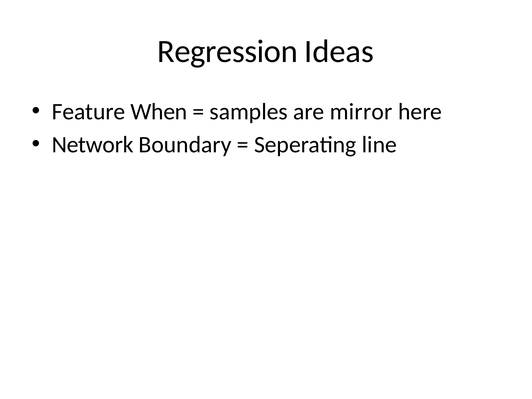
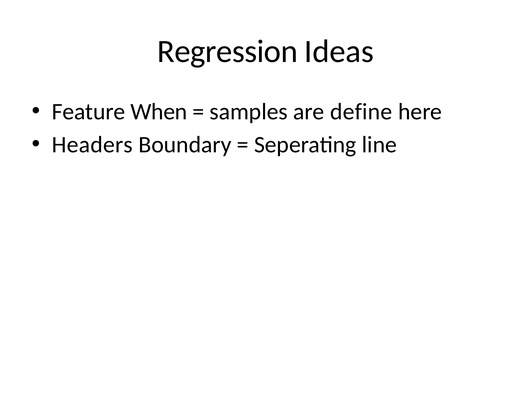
mirror: mirror -> define (361, 112)
Network: Network -> Headers (92, 145)
